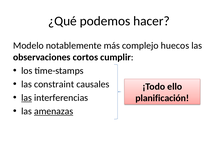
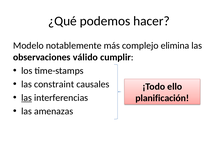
huecos: huecos -> elimina (175, 46)
cortos: cortos -> válido (85, 57)
amenazas underline: present -> none (54, 112)
